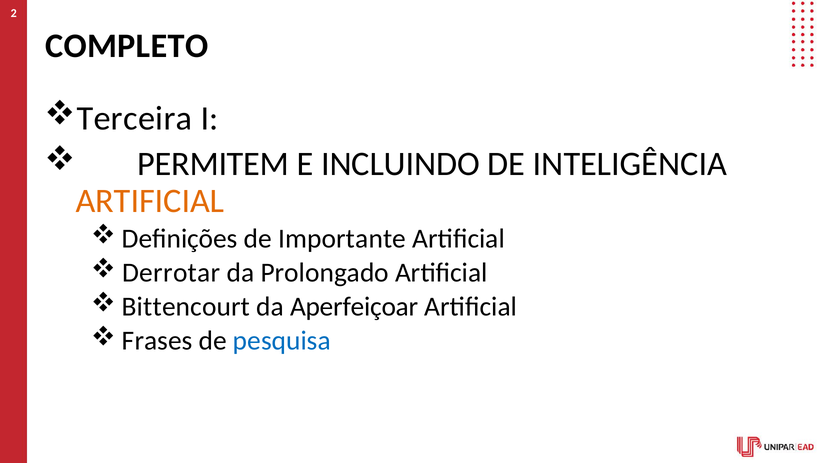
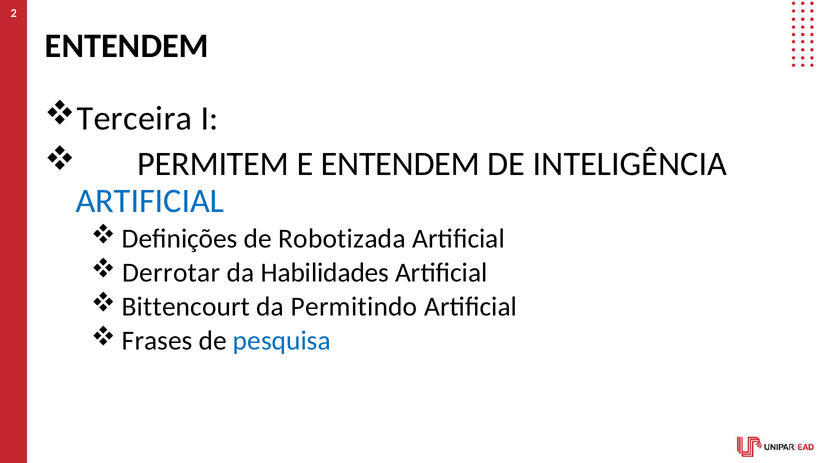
COMPLETO: COMPLETO -> ENTENDEM (127, 46)
E INCLUINDO: INCLUINDO -> ENTENDEM (400, 164)
ARTIFICIAL colour: orange -> blue (150, 201)
Importante: Importante -> Robotizada (342, 239)
Prolongado: Prolongado -> Habilidades (325, 273)
Aperfeiçoar: Aperfeiçoar -> Permitindo (354, 307)
